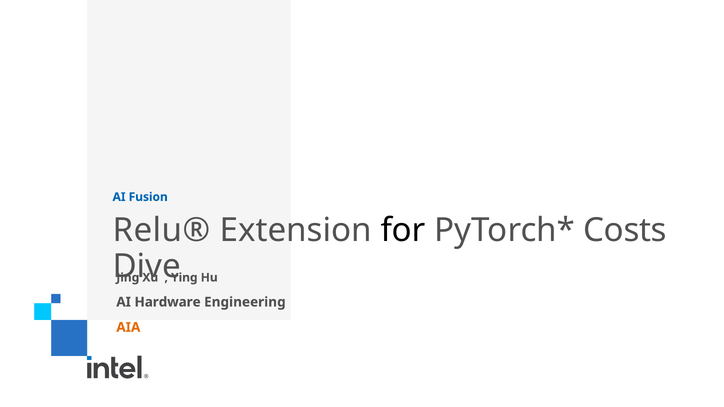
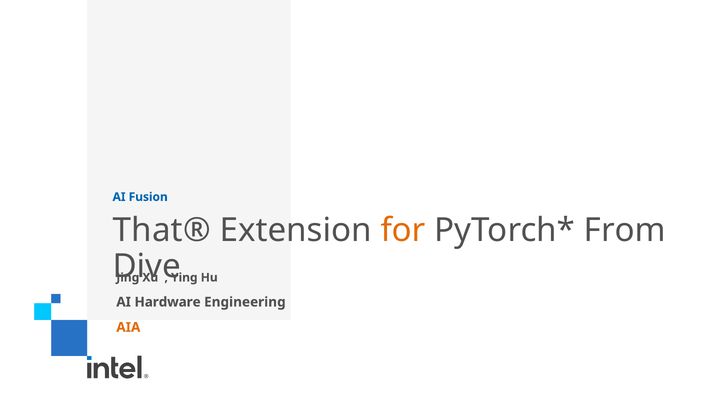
Relu®: Relu® -> That® (162, 231)
for colour: black -> orange (403, 231)
Costs: Costs -> From (625, 231)
